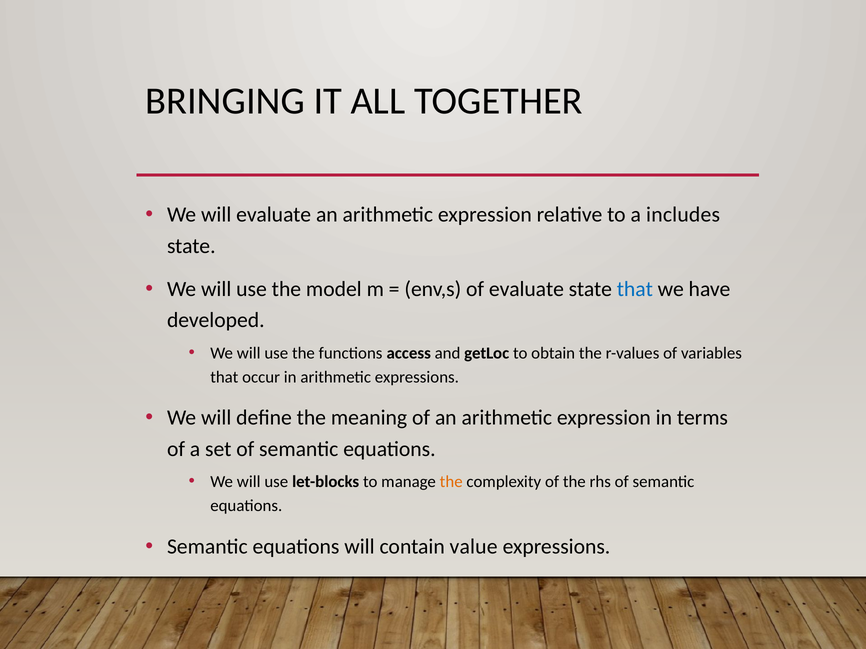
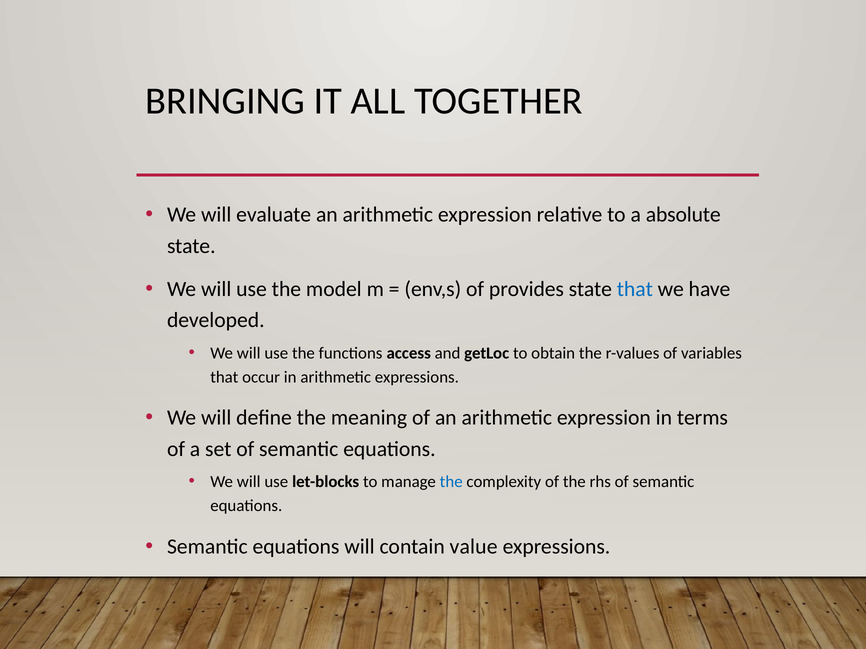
includes: includes -> absolute (683, 215)
of evaluate: evaluate -> provides (526, 289)
the colour: orange -> blue (451, 482)
